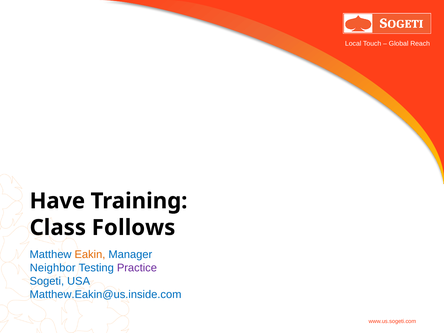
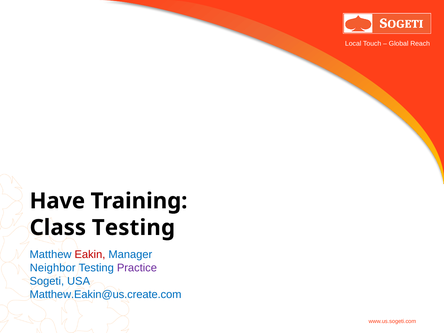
Class Follows: Follows -> Testing (133, 228)
Eakin colour: orange -> red (90, 254)
Matthew.Eakin@us.inside.com: Matthew.Eakin@us.inside.com -> Matthew.Eakin@us.create.com (106, 294)
